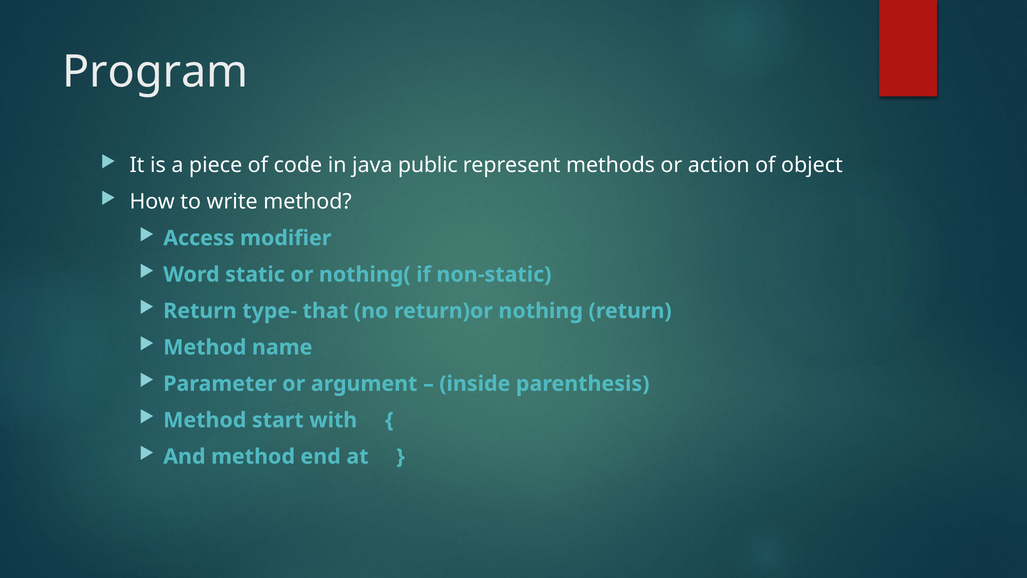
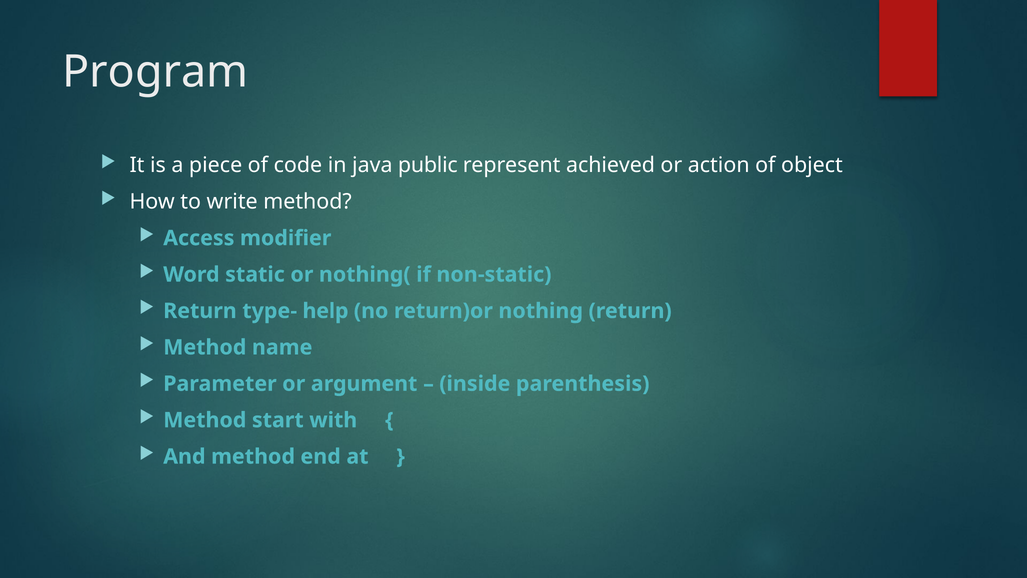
methods: methods -> achieved (611, 165)
that: that -> help (326, 311)
